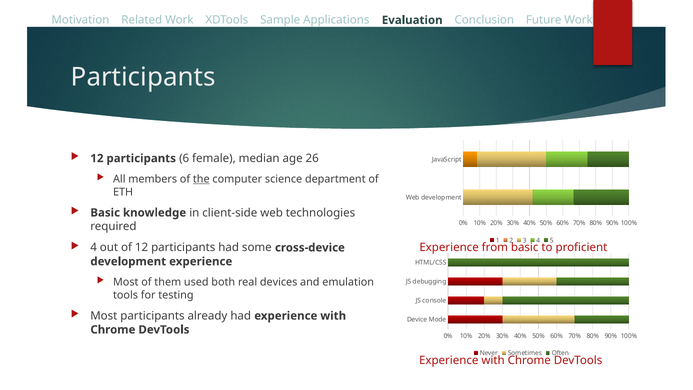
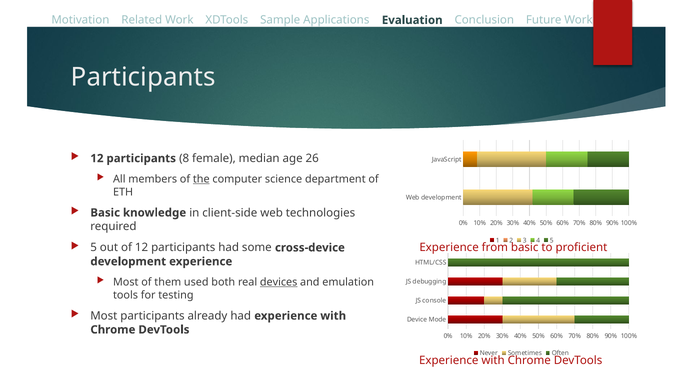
6: 6 -> 8 (184, 158)
4: 4 -> 5 (94, 248)
devices underline: none -> present (279, 282)
